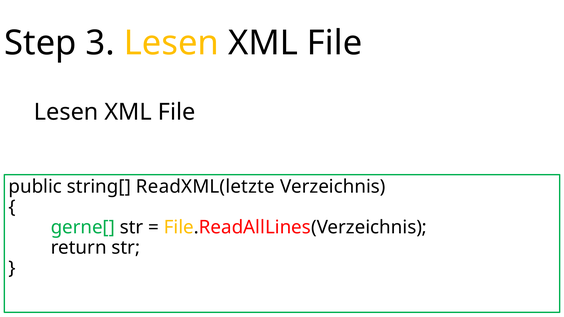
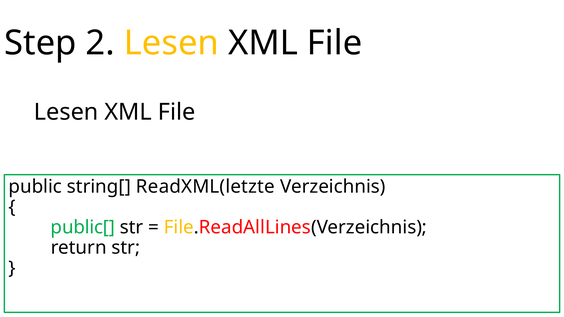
3: 3 -> 2 (100, 43)
gerne[: gerne[ -> public[ (83, 227)
